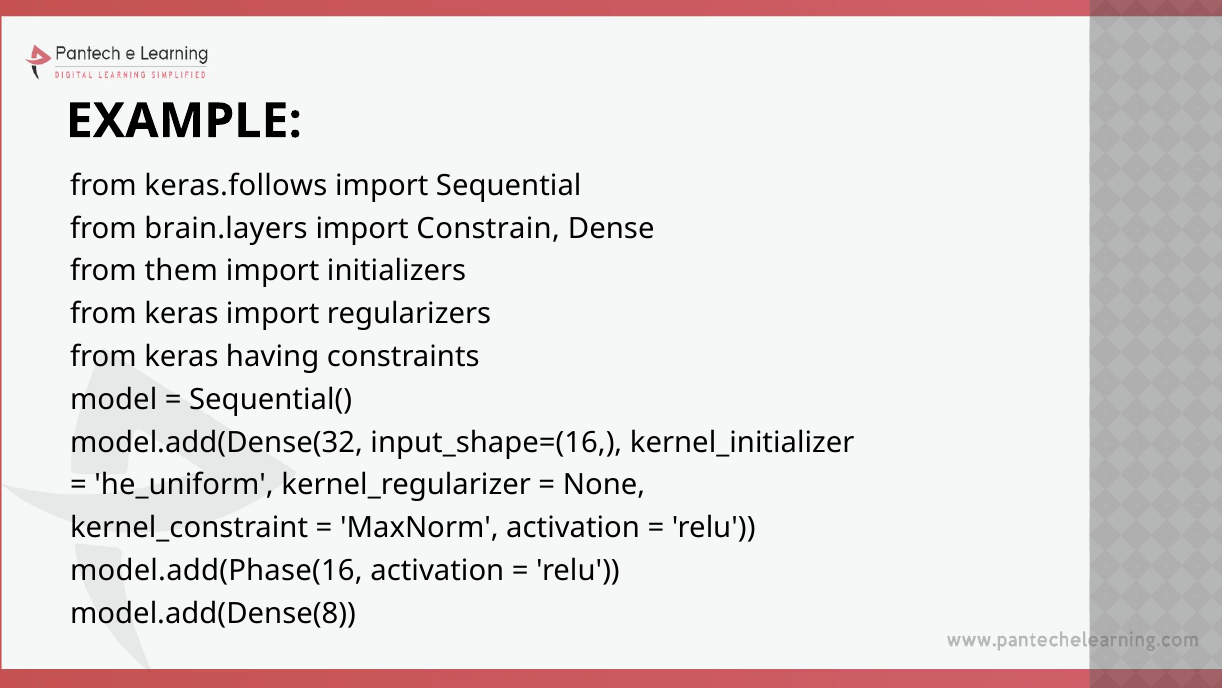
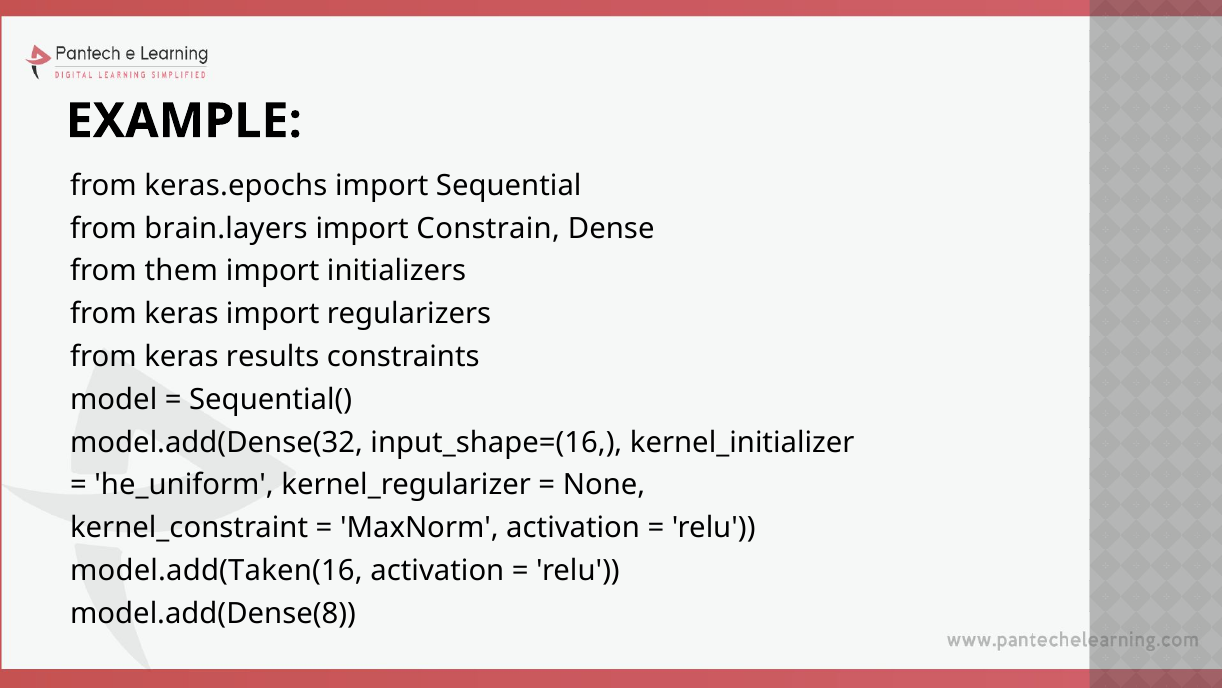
keras.follows: keras.follows -> keras.epochs (236, 185)
having: having -> results (273, 356)
model.add(Phase(16: model.add(Phase(16 -> model.add(Taken(16 (216, 570)
